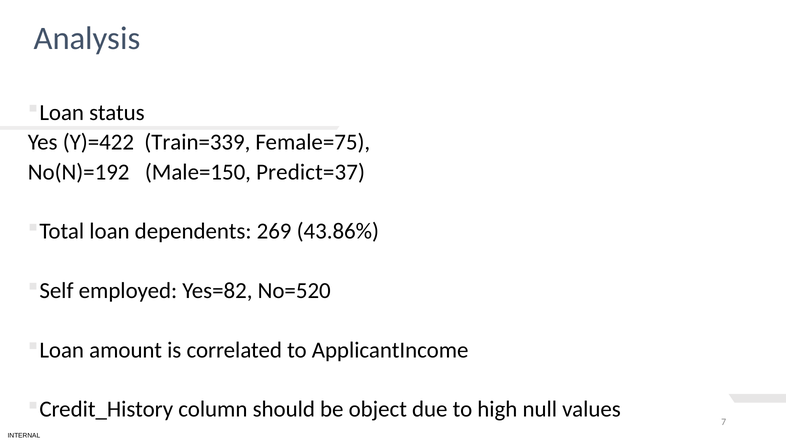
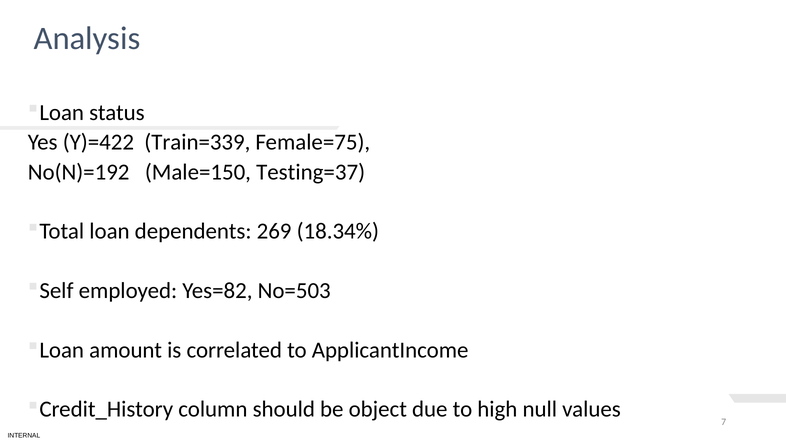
Predict=37: Predict=37 -> Testing=37 (311, 172)
43.86%: 43.86% -> 18.34% (338, 231)
No=520: No=520 -> No=503 (294, 291)
